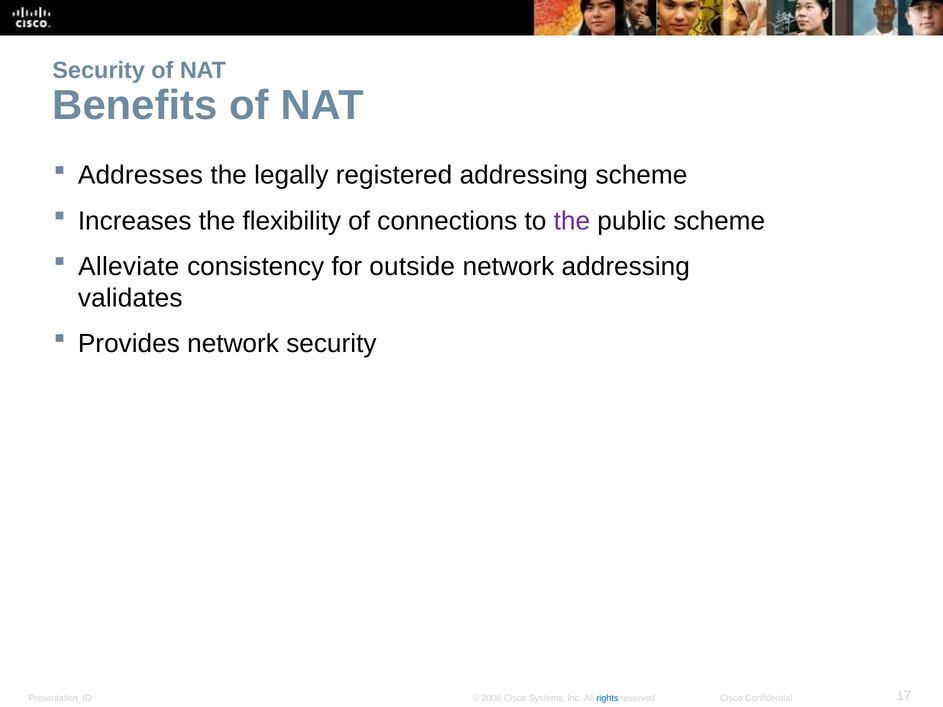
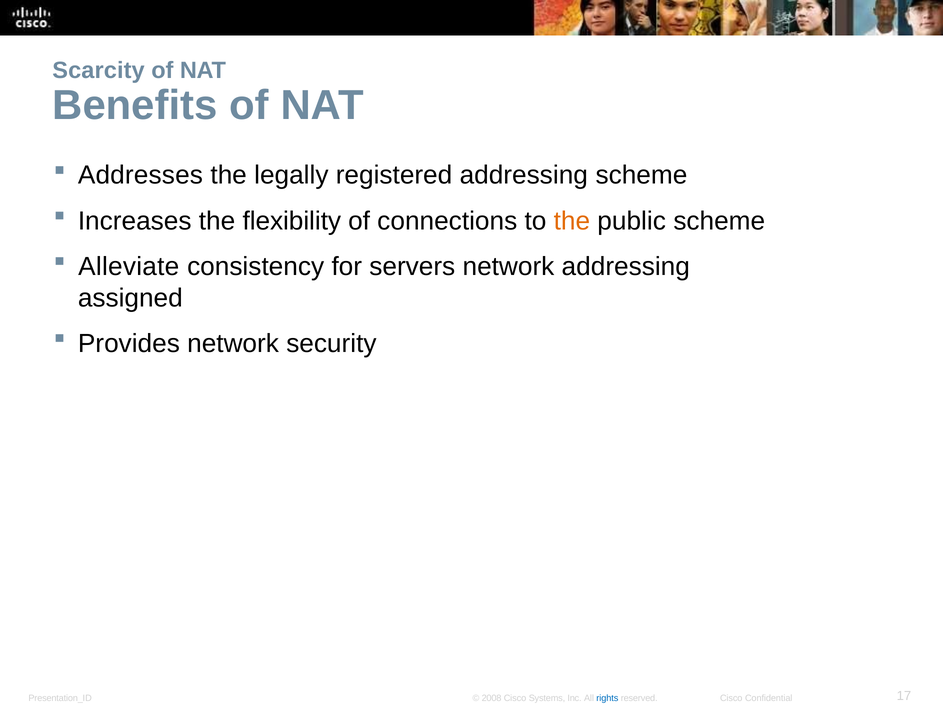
Security: Security -> Scarcity (99, 71)
the colour: purple -> orange (572, 221)
outside: outside -> servers (412, 267)
validates: validates -> assigned (130, 298)
